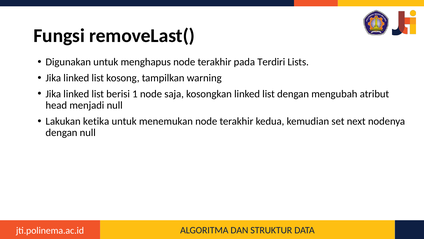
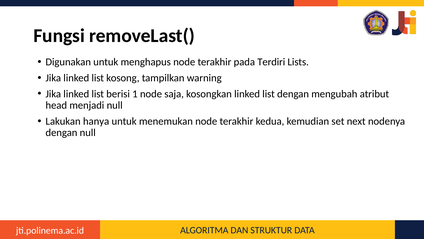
ketika: ketika -> hanya (96, 121)
